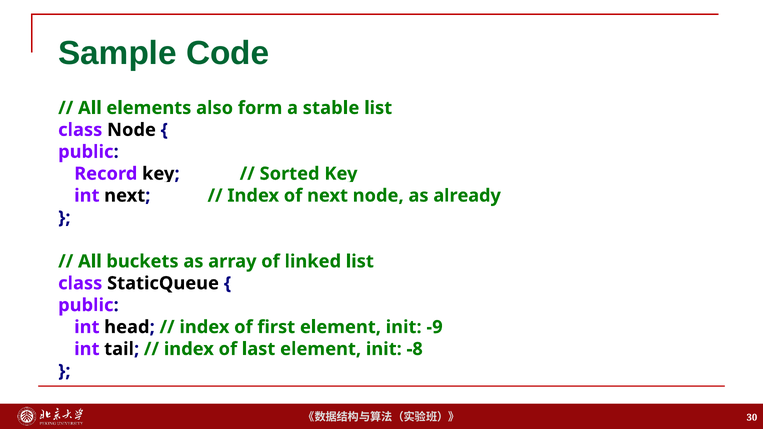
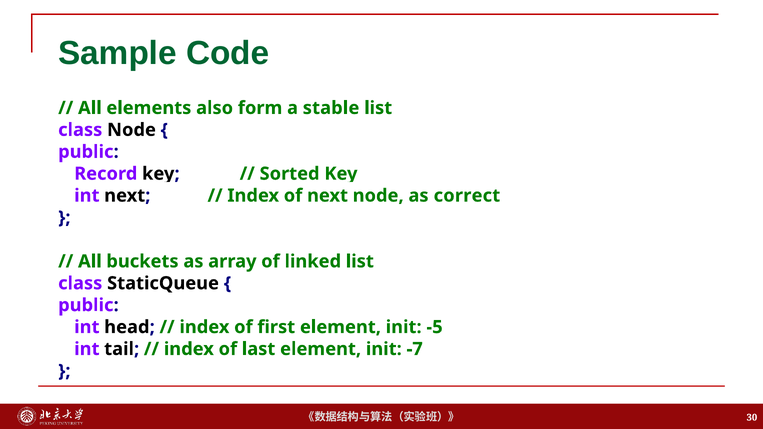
already: already -> correct (467, 196)
-9: -9 -> -5 (435, 327)
-8: -8 -> -7 (415, 349)
